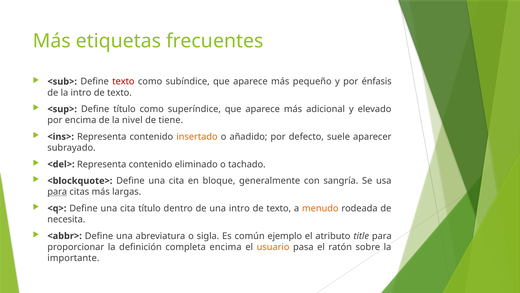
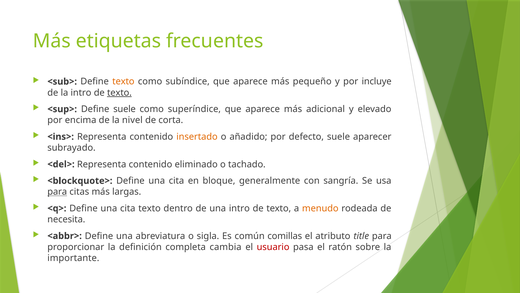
texto colour: red -> orange (123, 81)
énfasis: énfasis -> incluye (377, 81)
texto underline: none -> present (119, 92)
Define título: título -> suele (125, 109)
tiene: tiene -> corta (171, 120)
cita título: título -> texto (150, 208)
ejemplo: ejemplo -> comillas (285, 236)
completa encima: encima -> cambia (226, 247)
usuario colour: orange -> red (273, 247)
